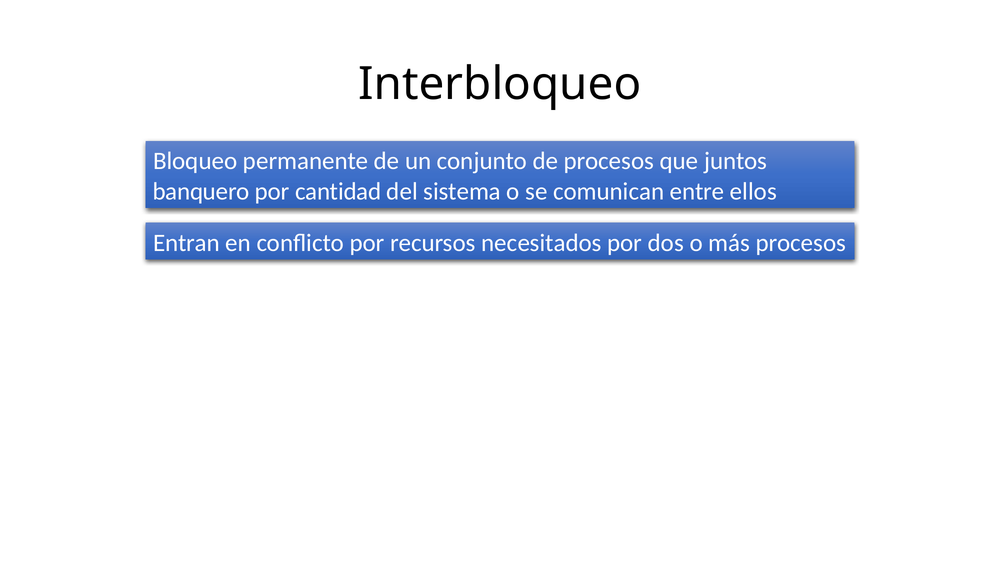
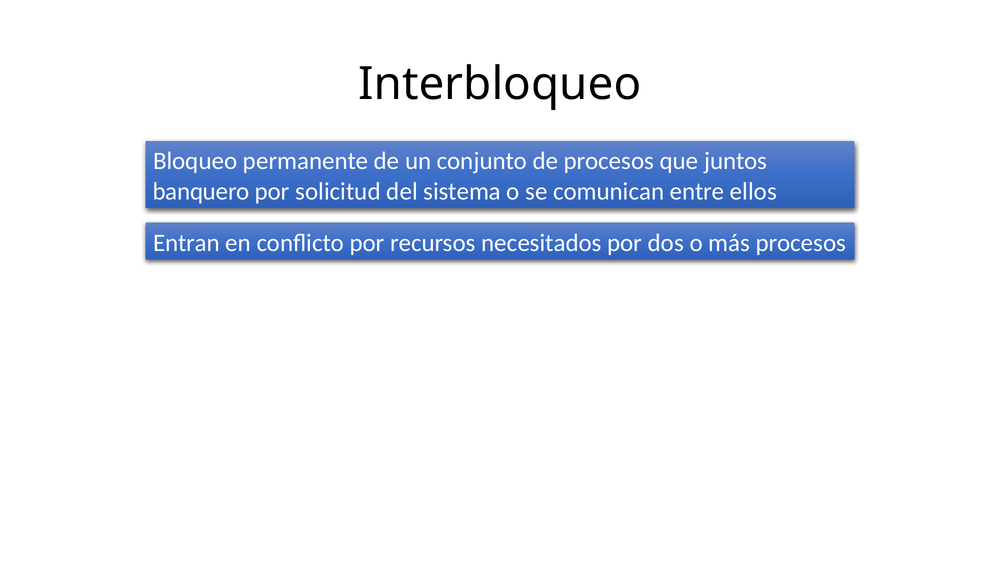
cantidad: cantidad -> solicitud (338, 191)
